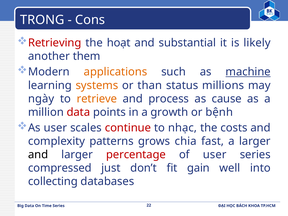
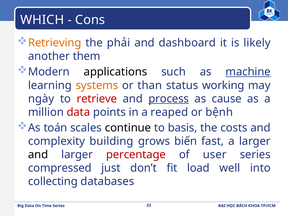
TRONG: TRONG -> WHICH (42, 20)
Retrieving colour: red -> orange (55, 43)
hoạt: hoạt -> phải (119, 43)
substantial: substantial -> dashboard (187, 43)
applications colour: orange -> black (115, 72)
millions: millions -> working (223, 85)
retrieve colour: orange -> red (97, 99)
process underline: none -> present (169, 99)
growth: growth -> reaped (169, 112)
As user: user -> toán (55, 128)
continue colour: red -> black (128, 128)
nhạc: nhạc -> basis (183, 128)
patterns: patterns -> building (111, 141)
chia: chia -> biến (186, 141)
gain: gain -> load (198, 168)
